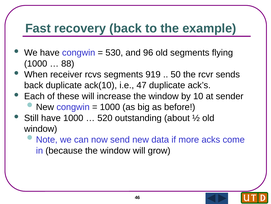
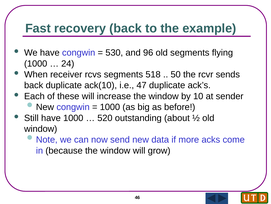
88: 88 -> 24 (68, 63)
919: 919 -> 518 (153, 74)
